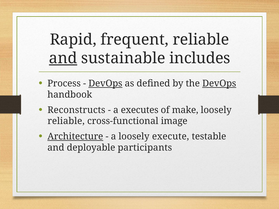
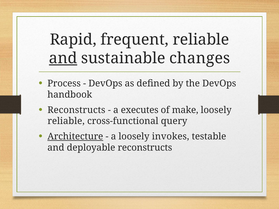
includes: includes -> changes (200, 58)
DevOps underline: present -> none (105, 84)
DevOps underline: present -> none (219, 84)
image: image -> query (174, 121)
execute: execute -> invokes (171, 137)
deployable participants: participants -> reconstructs (145, 148)
